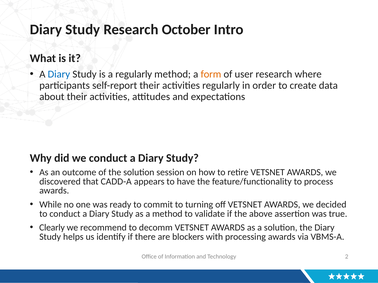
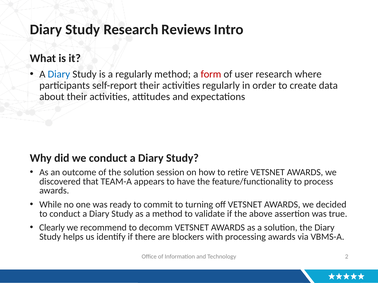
October: October -> Reviews (186, 30)
form colour: orange -> red (211, 74)
CADD-A: CADD-A -> TEAM-A (116, 182)
